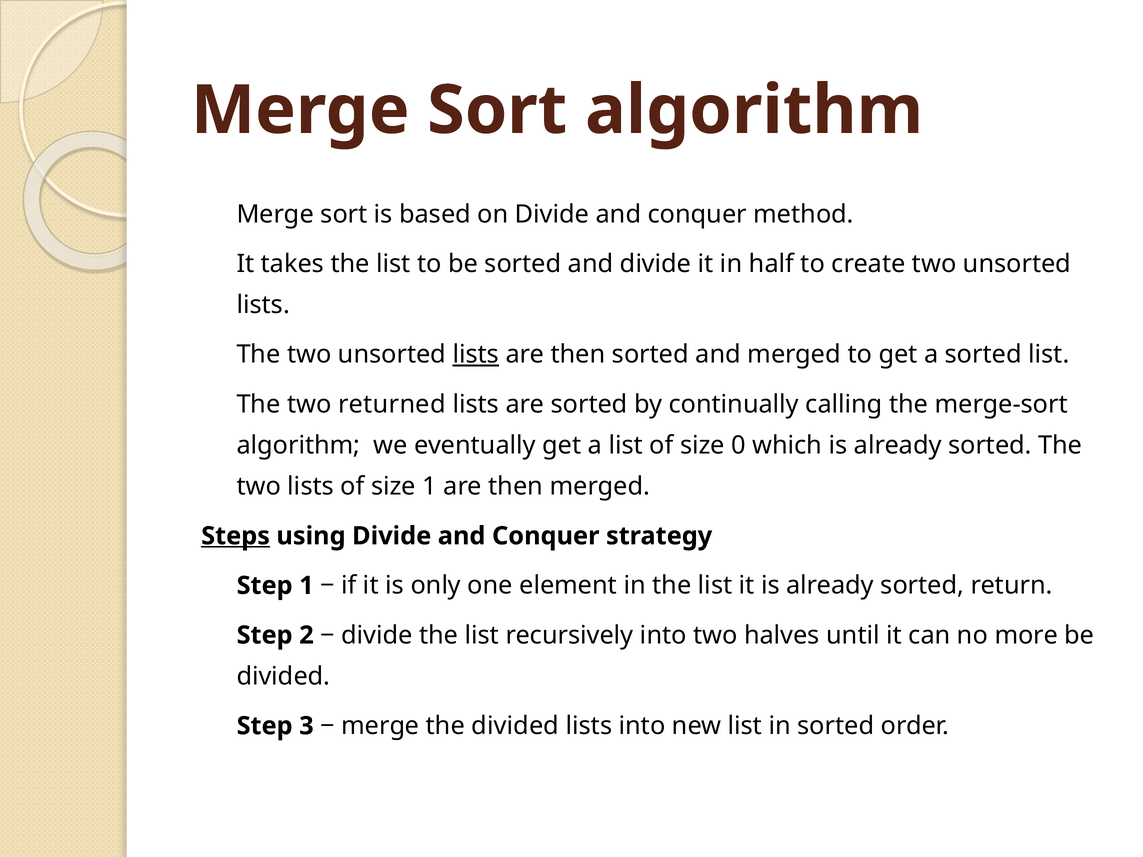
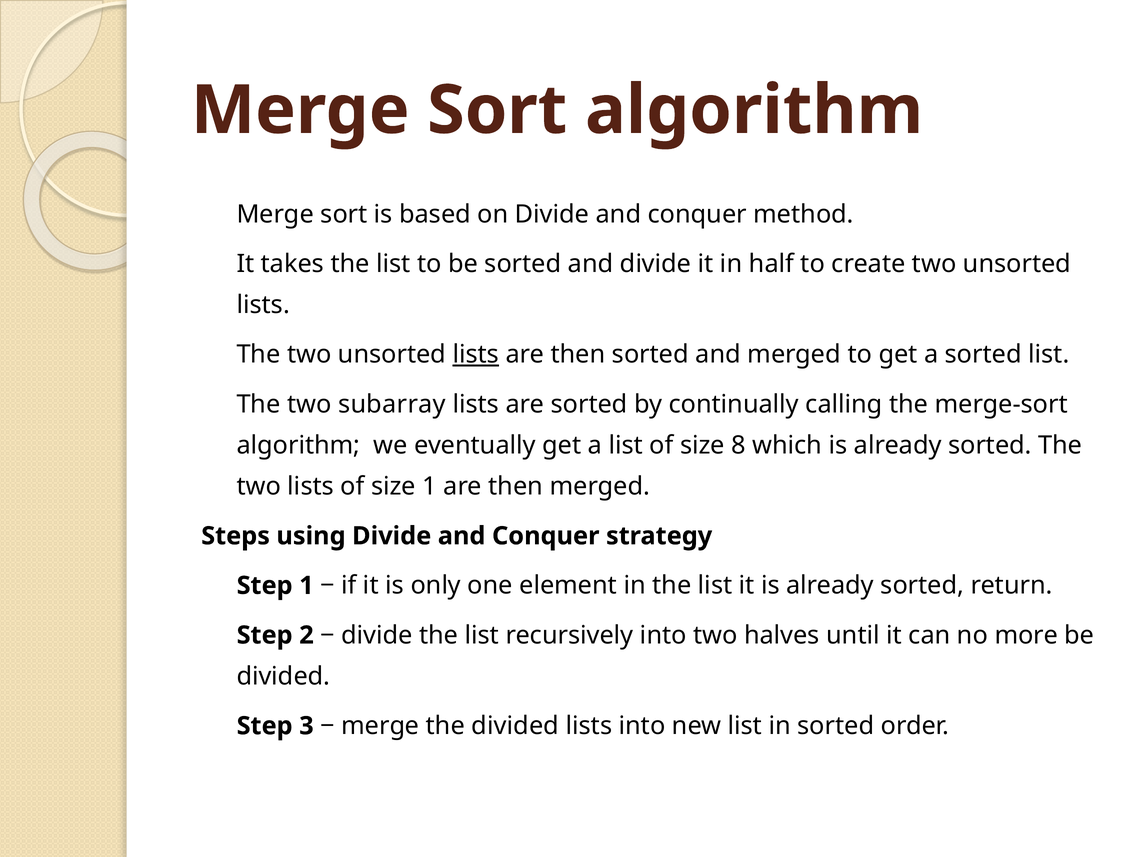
returned: returned -> subarray (392, 404)
0: 0 -> 8 (739, 445)
Steps underline: present -> none (236, 536)
